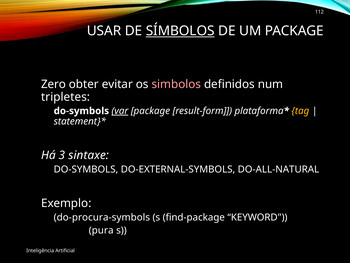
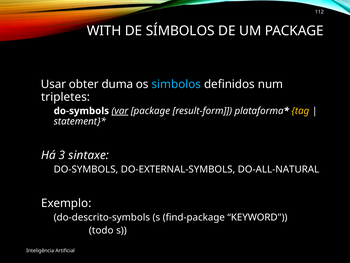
USAR: USAR -> WITH (104, 31)
SÍMBOLOS underline: present -> none (180, 31)
Zero: Zero -> Usar (54, 84)
evitar: evitar -> duma (117, 84)
simbolos colour: pink -> light blue (176, 84)
do-procura-symbols: do-procura-symbols -> do-descrito-symbols (102, 217)
pura: pura -> todo (101, 230)
